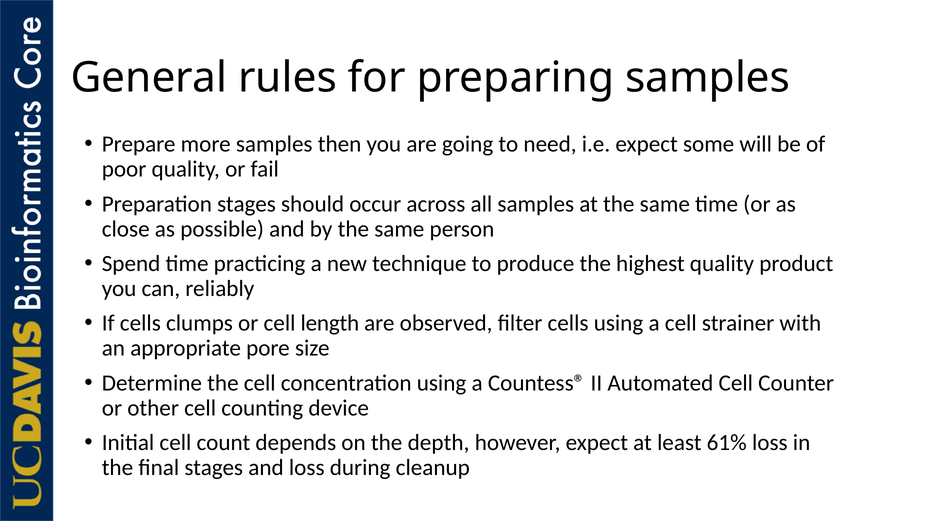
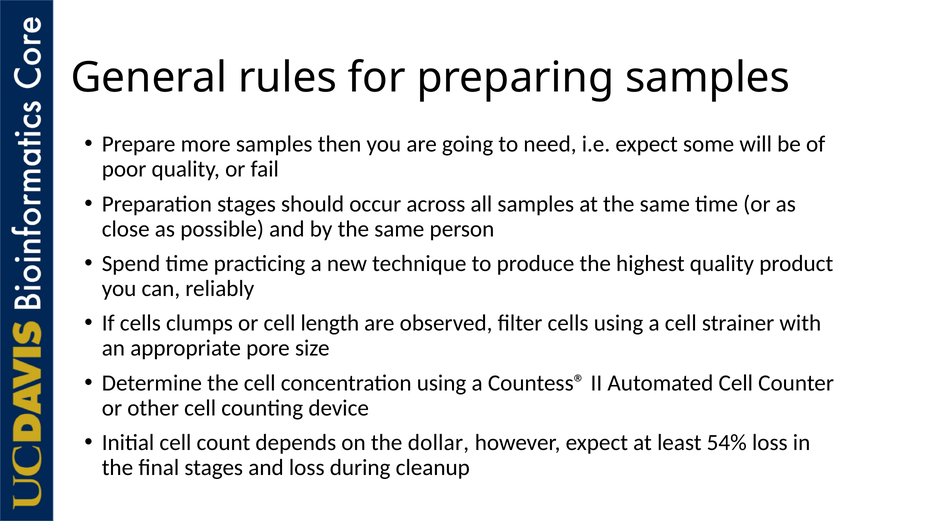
depth: depth -> dollar (438, 442)
61%: 61% -> 54% (727, 442)
